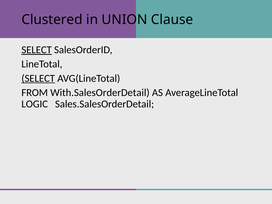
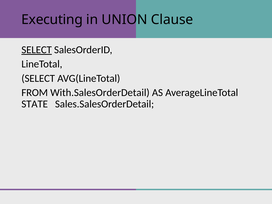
Clustered: Clustered -> Executing (52, 20)
SELECT underline: present -> none (38, 78)
LOGIC: LOGIC -> STATE (35, 104)
